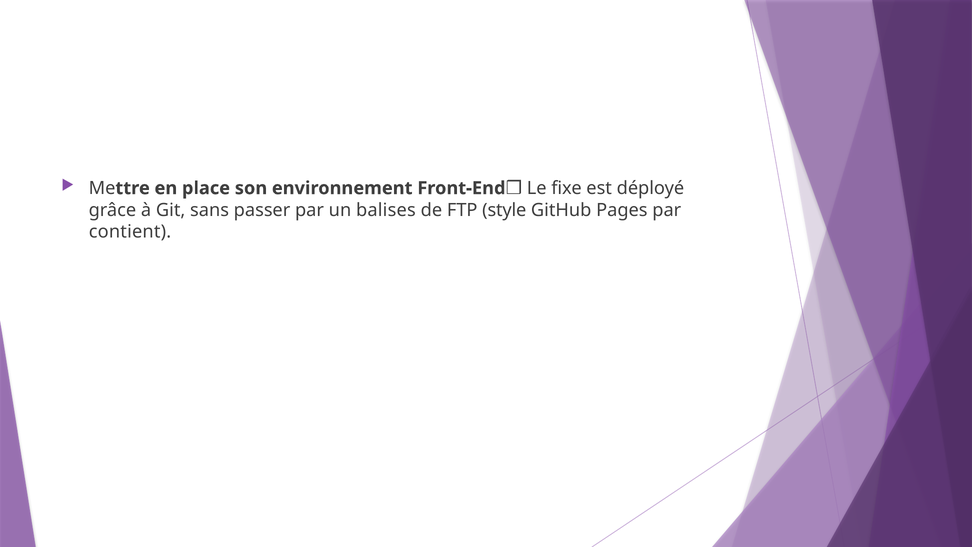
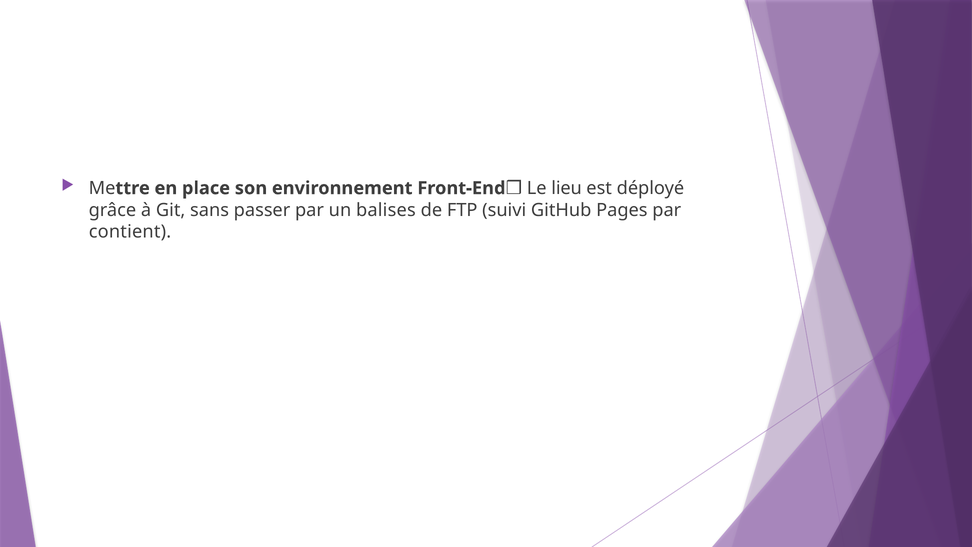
fixe: fixe -> lieu (567, 188)
style: style -> suivi (504, 210)
